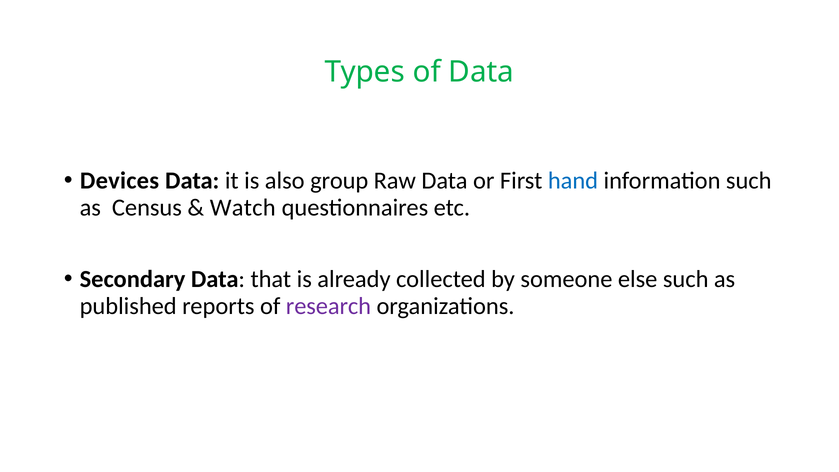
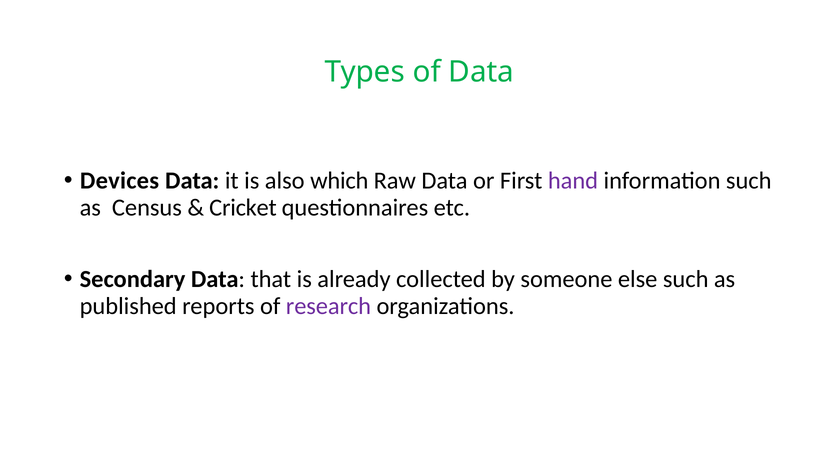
group: group -> which (339, 181)
hand colour: blue -> purple (573, 181)
Watch: Watch -> Cricket (243, 208)
